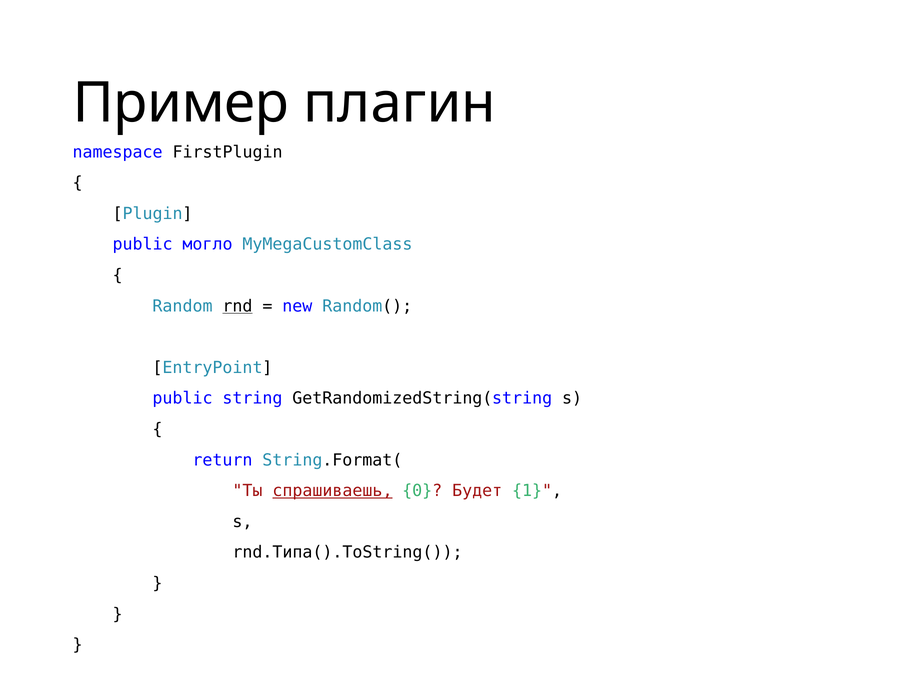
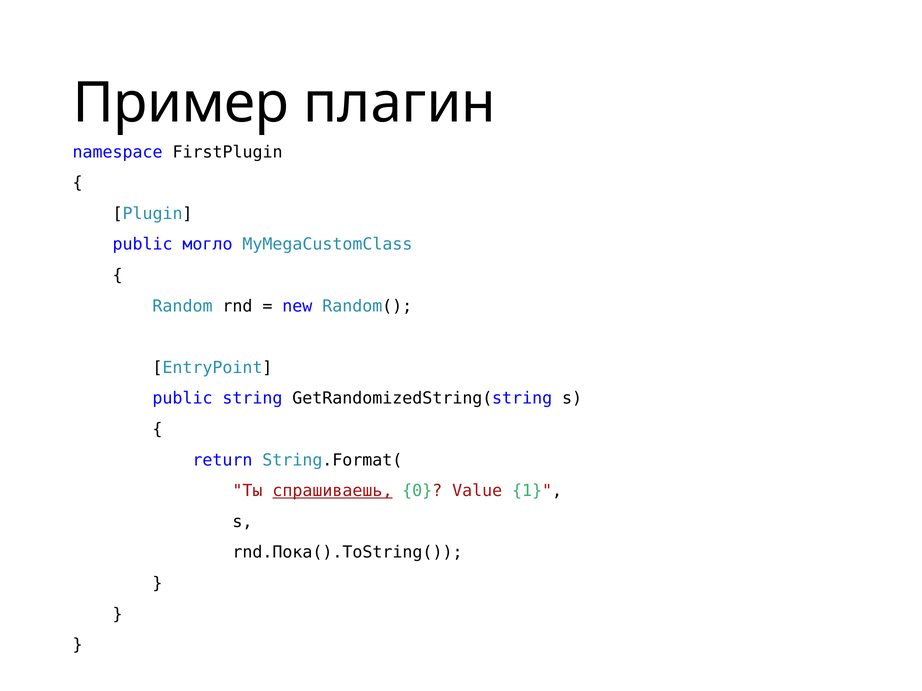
rnd underline: present -> none (237, 306)
Будет: Будет -> Value (477, 491)
rnd.Типа().ToString(: rnd.Типа().ToString( -> rnd.Пока().ToString( (347, 553)
